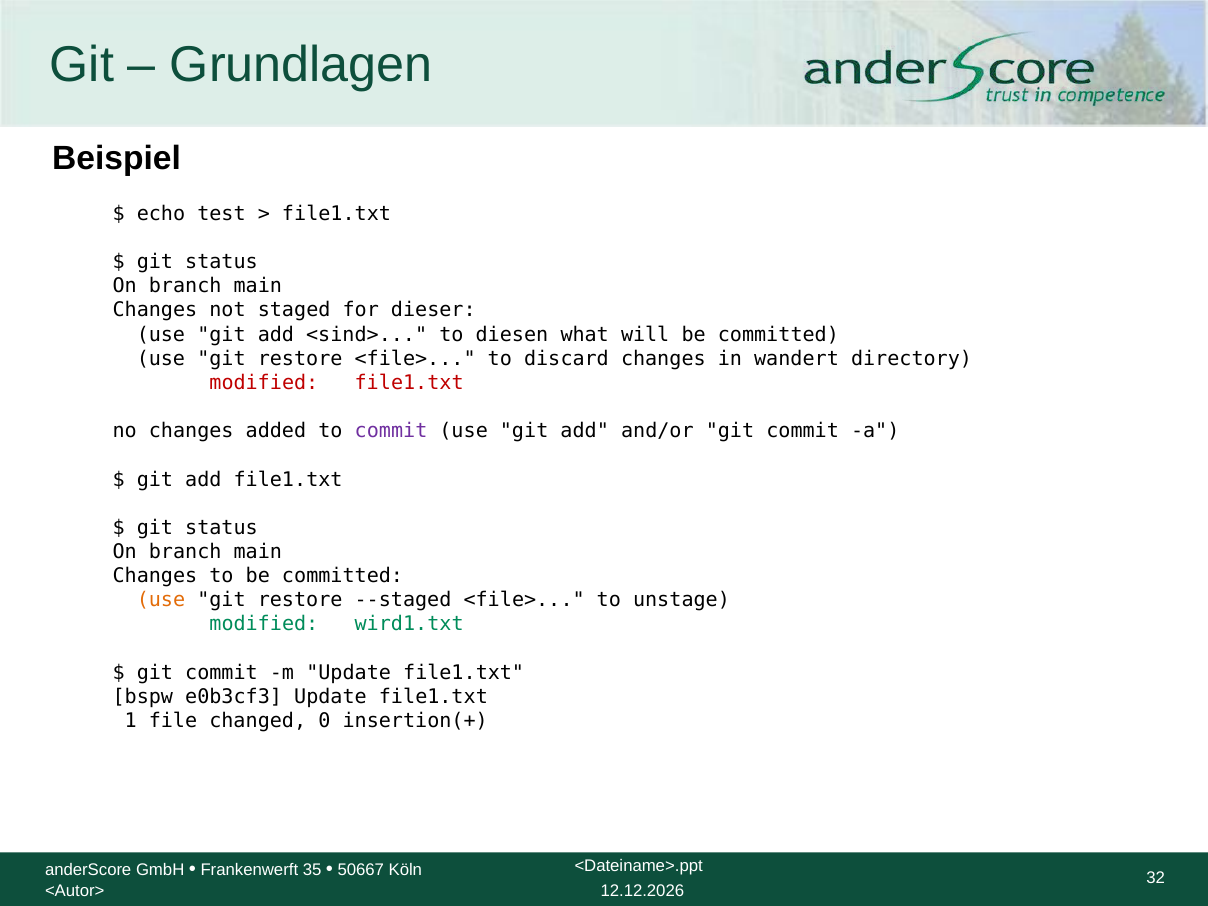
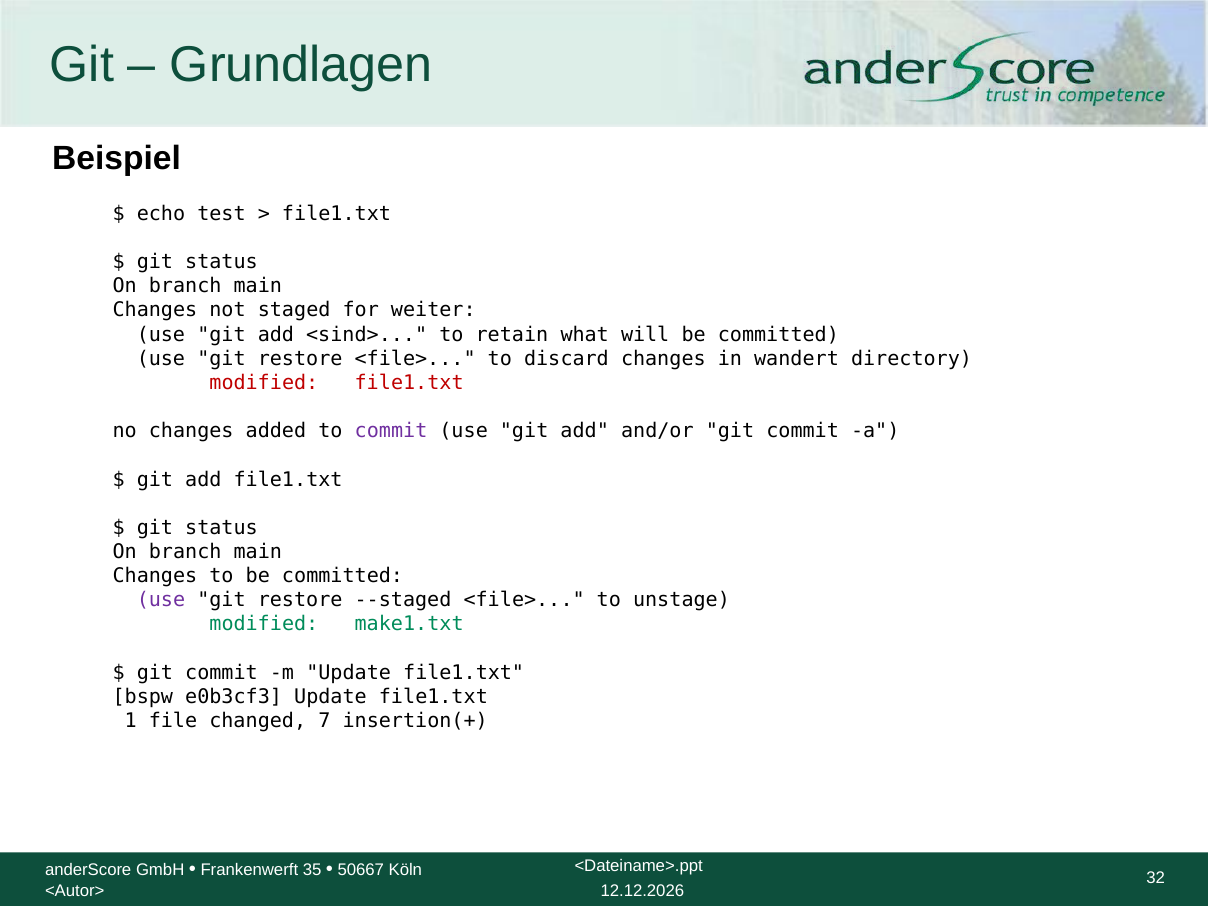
dieser: dieser -> weiter (433, 310)
diesen: diesen -> retain (512, 334)
use colour: orange -> purple (161, 600)
wird1.txt: wird1.txt -> make1.txt (409, 624)
0: 0 -> 7 (324, 721)
